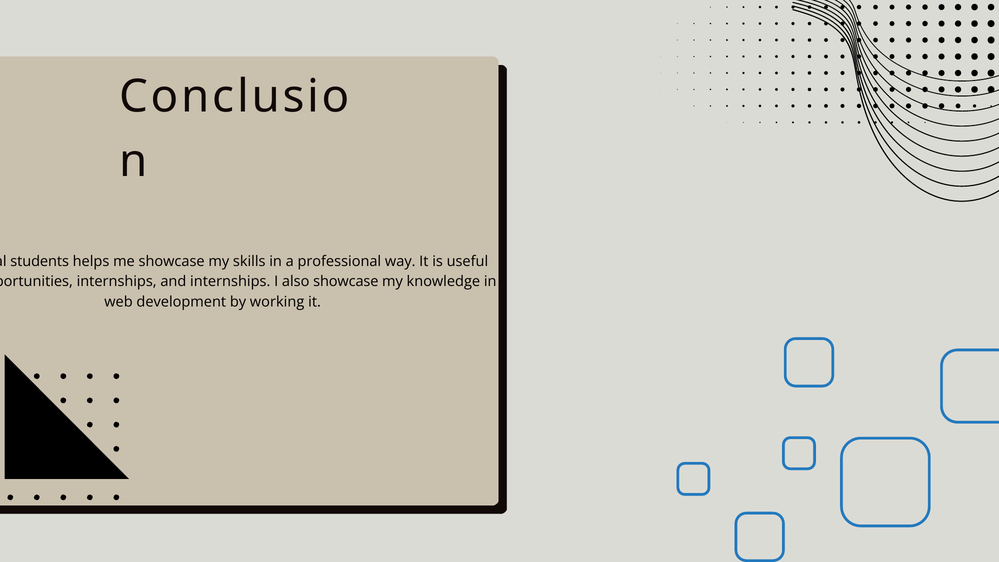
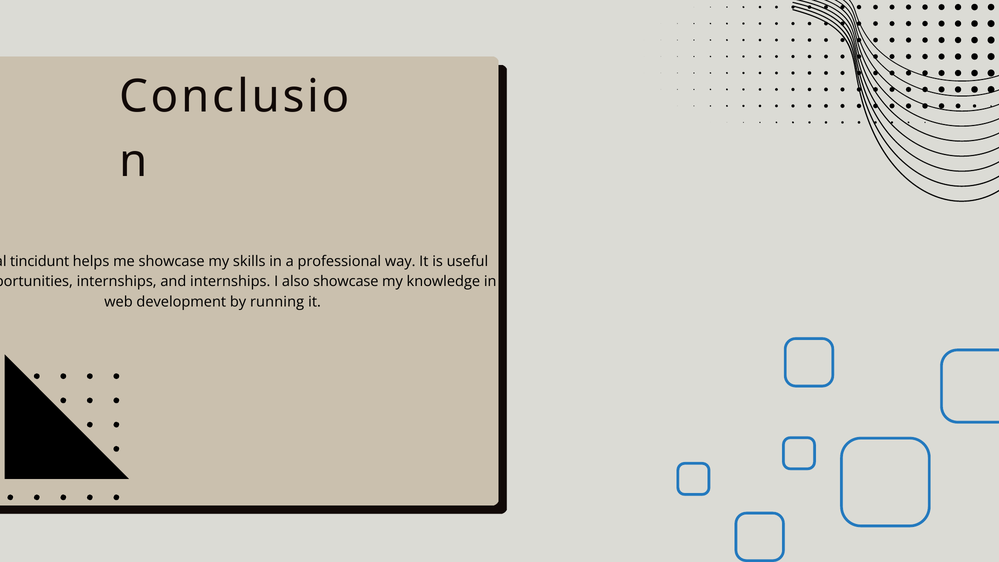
students: students -> tincidunt (40, 261)
working: working -> running (277, 302)
